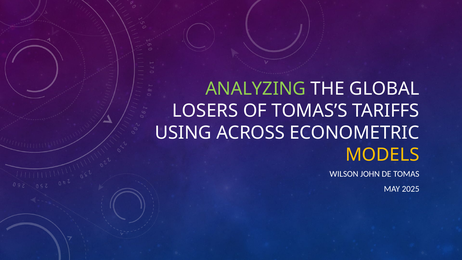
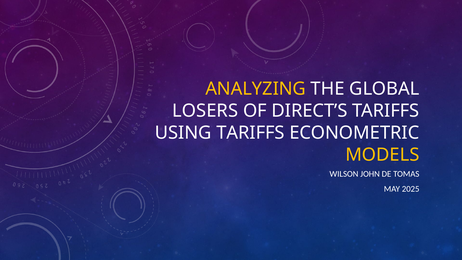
ANALYZING colour: light green -> yellow (256, 89)
TOMAS’S: TOMAS’S -> DIRECT’S (309, 111)
USING ACROSS: ACROSS -> TARIFFS (251, 133)
